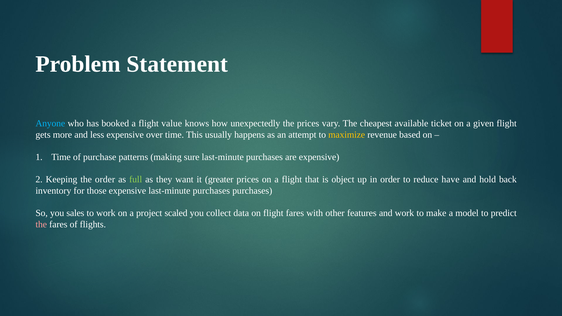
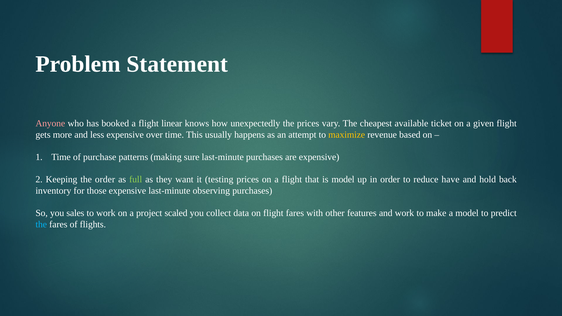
Anyone colour: light blue -> pink (50, 123)
value: value -> linear (172, 123)
greater: greater -> testing (219, 180)
is object: object -> model (343, 180)
expensive last-minute purchases: purchases -> observing (211, 191)
the colour: pink -> light blue (41, 225)
